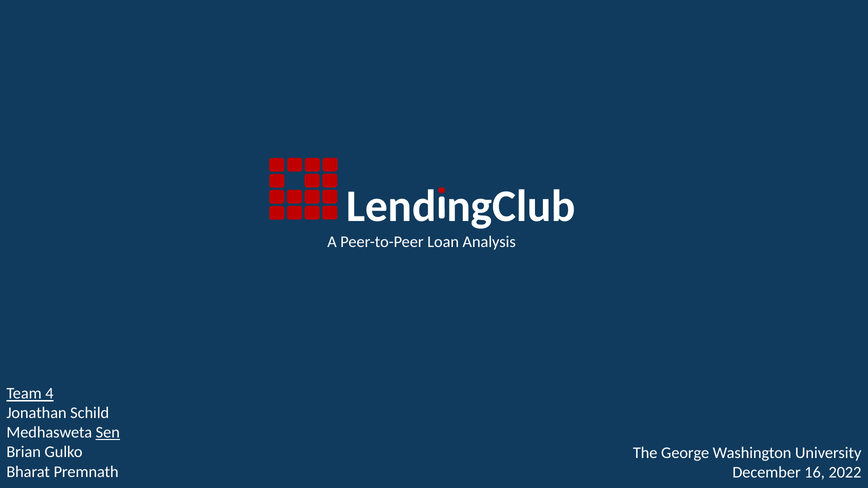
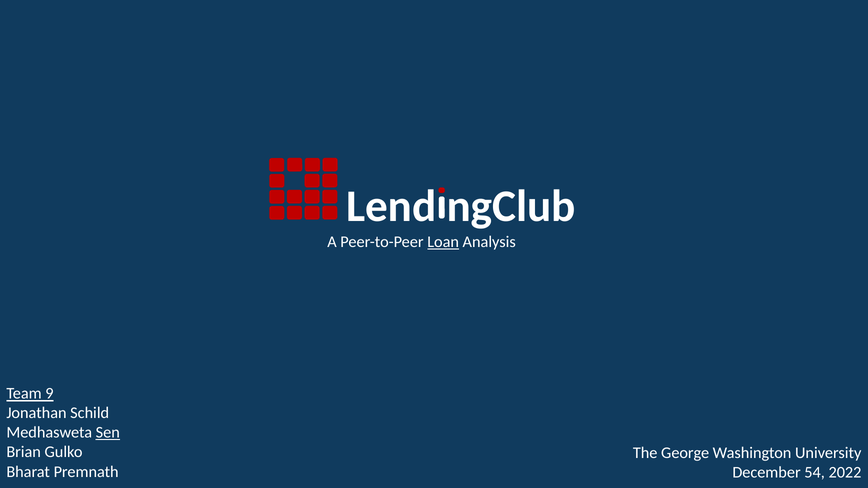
Loan underline: none -> present (443, 242)
4: 4 -> 9 (49, 394)
16: 16 -> 54 (815, 472)
